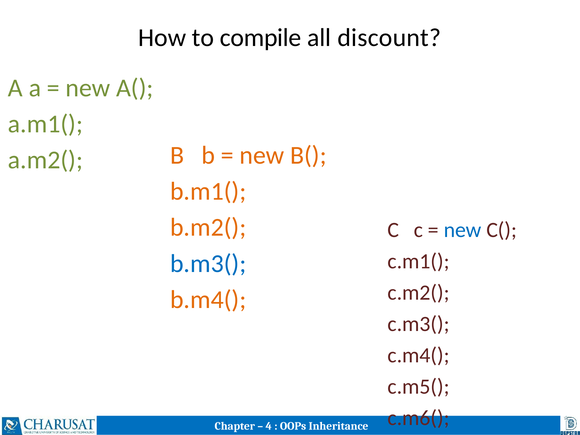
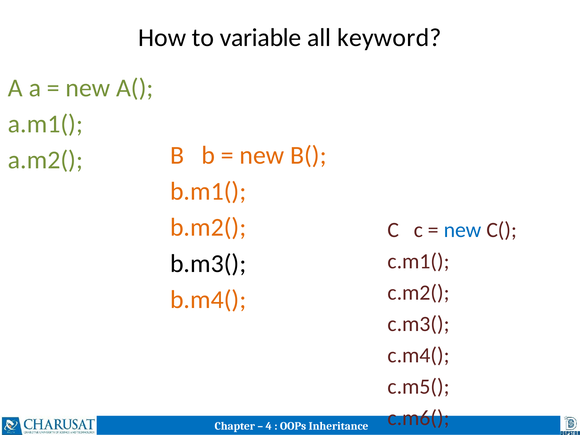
compile: compile -> variable (261, 38)
discount: discount -> keyword (389, 38)
b.m3( colour: blue -> black (208, 264)
